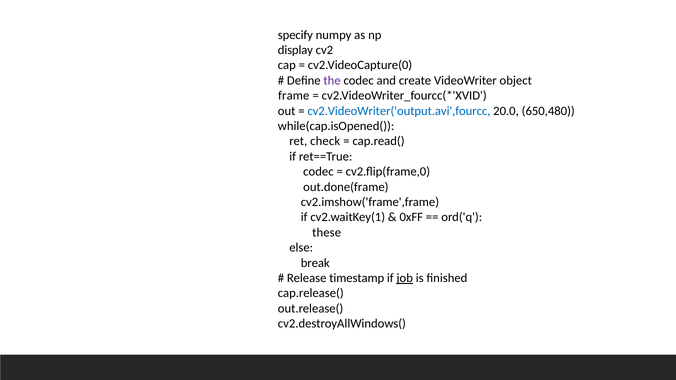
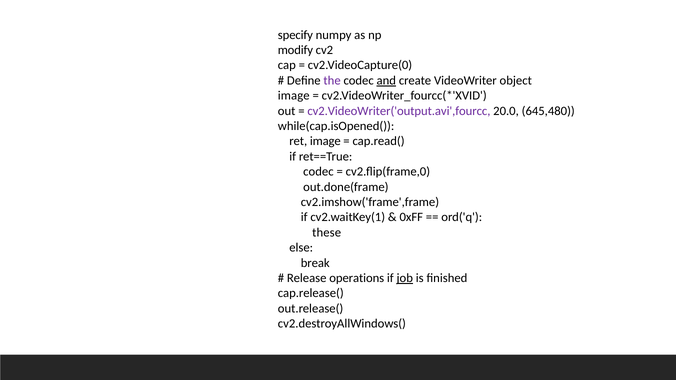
display: display -> modify (295, 50)
and underline: none -> present (386, 81)
frame: frame -> image (294, 96)
cv2.VideoWriter('output.avi',fourcc colour: blue -> purple (399, 111)
650,480: 650,480 -> 645,480 (548, 111)
ret check: check -> image (325, 141)
timestamp: timestamp -> operations (357, 278)
